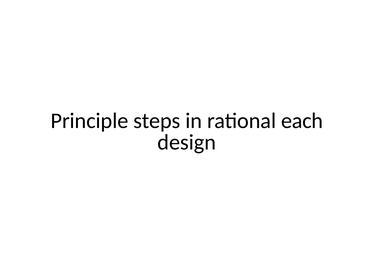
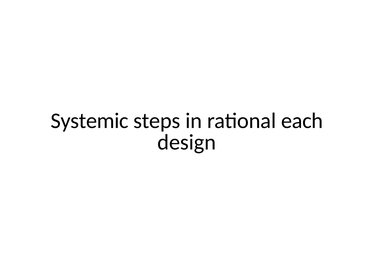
Principle: Principle -> Systemic (90, 121)
